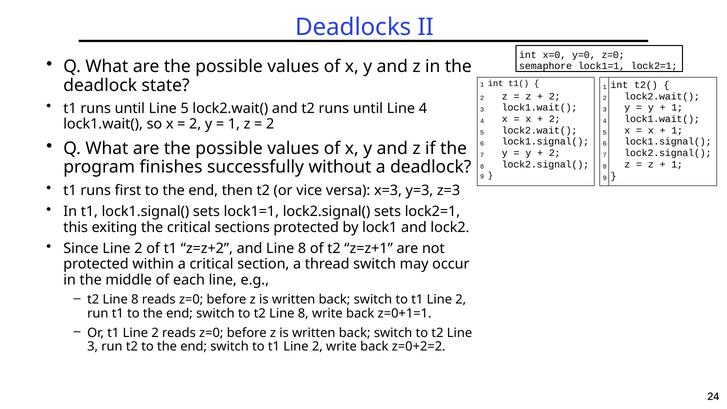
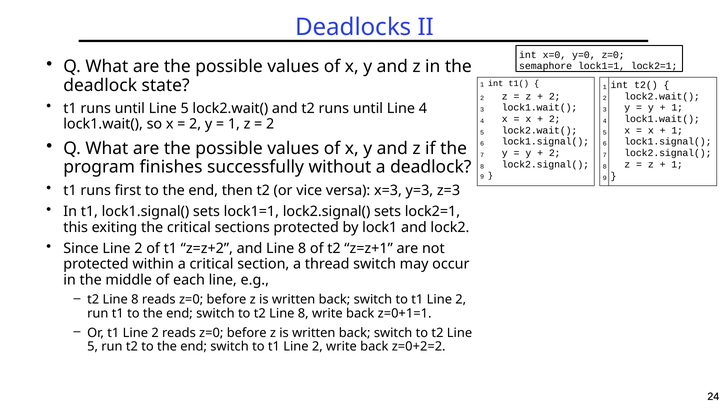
3: 3 -> 5 (93, 347)
